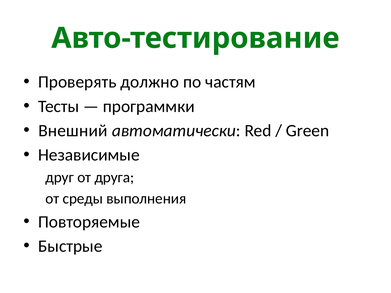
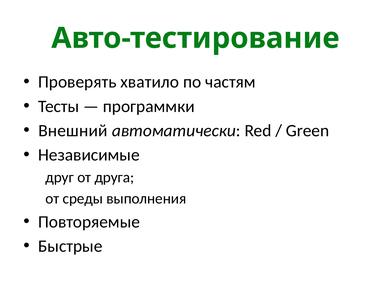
должно: должно -> хватило (150, 82)
